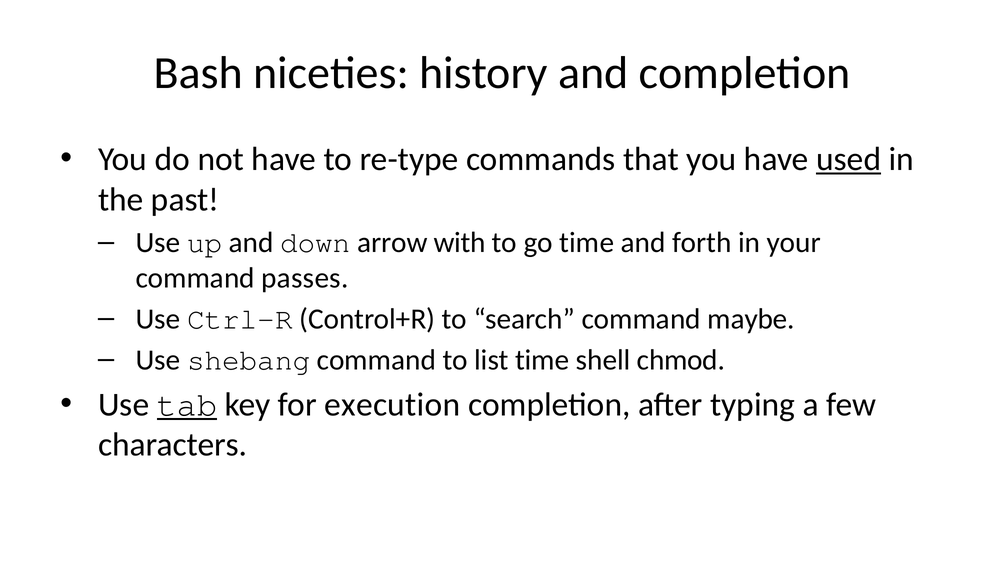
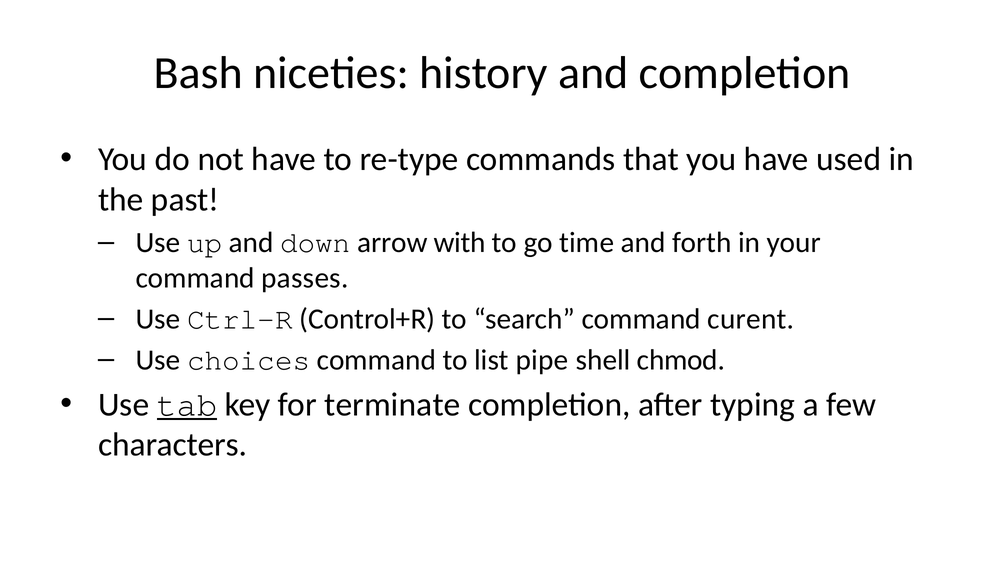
used underline: present -> none (849, 159)
maybe: maybe -> curent (751, 319)
shebang: shebang -> choices (249, 360)
list time: time -> pipe (542, 360)
execution: execution -> terminate (392, 405)
